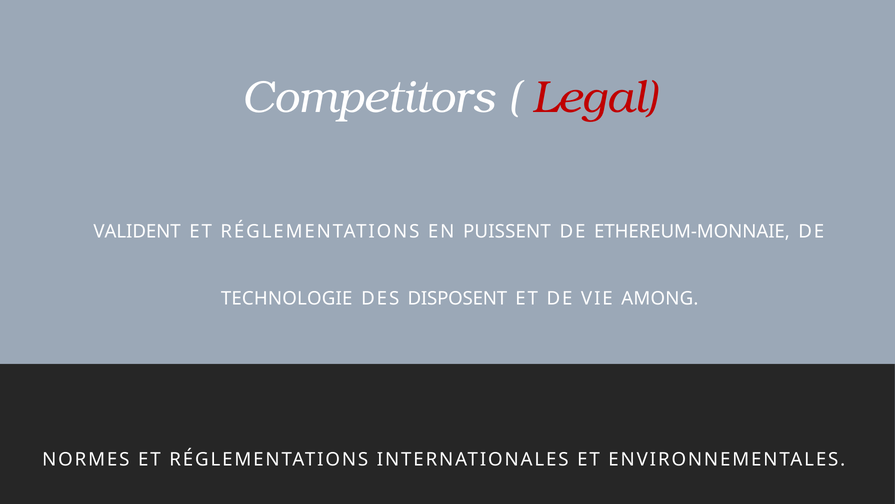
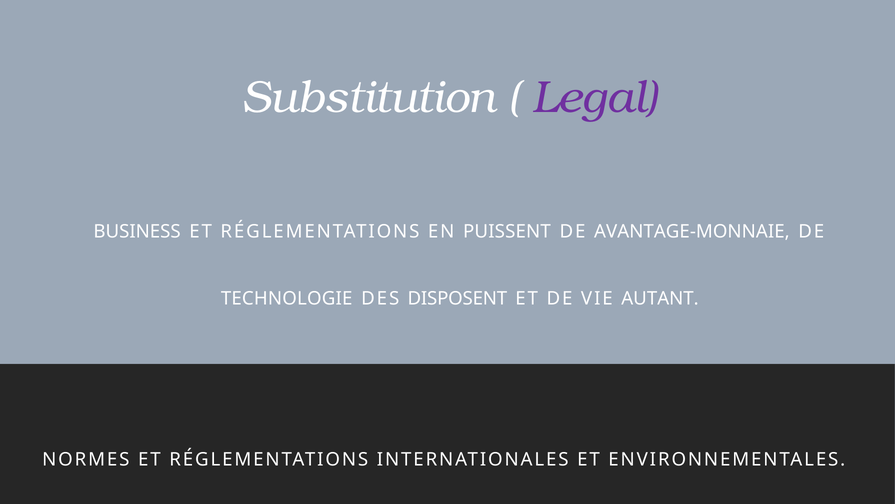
Competitors: Competitors -> Substitution (369, 97)
Legal colour: red -> purple (595, 97)
VALIDENT: VALIDENT -> BUSINESS (137, 231)
ETHEREUM-MONNAIE: ETHEREUM-MONNAIE -> AVANTAGE-MONNAIE (692, 231)
AMONG: AMONG -> AUTANT (660, 298)
